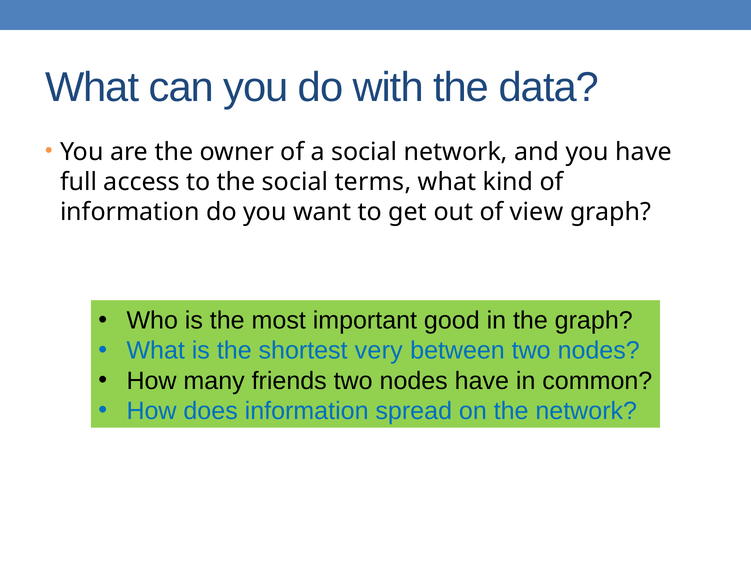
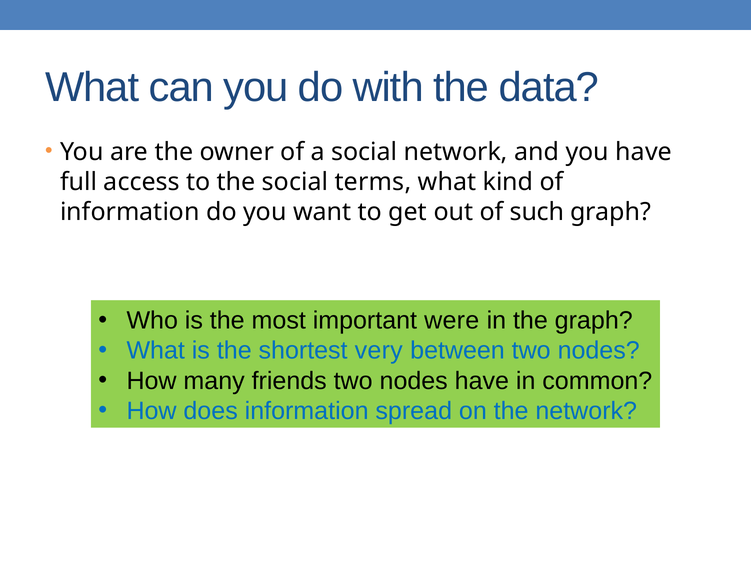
view: view -> such (537, 212)
good: good -> were (452, 321)
